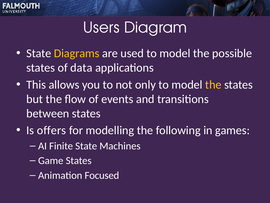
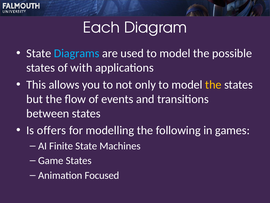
Users: Users -> Each (101, 28)
Diagrams colour: yellow -> light blue (77, 53)
data: data -> with (81, 68)
